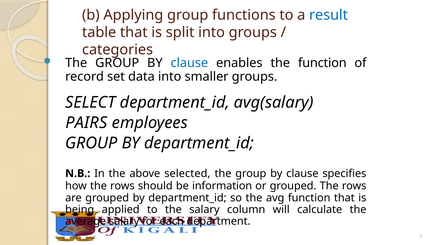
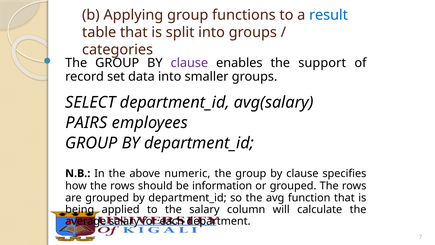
clause colour: blue -> purple (189, 63)
the function: function -> support (322, 63)
selected: selected -> numeric (187, 173)
